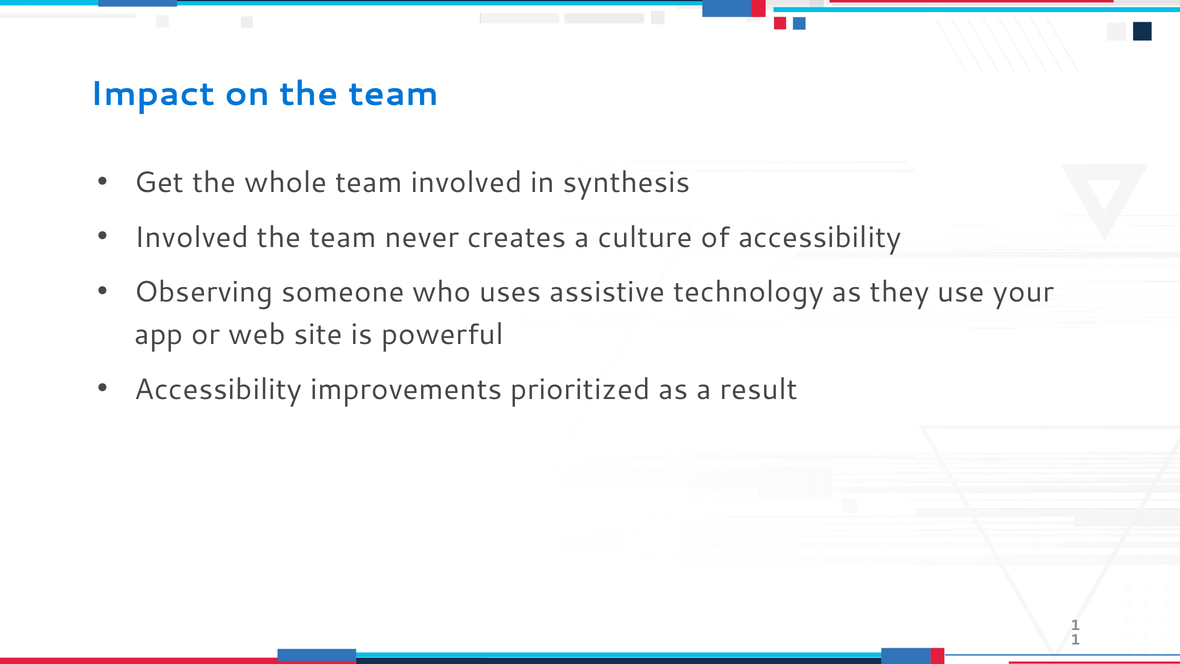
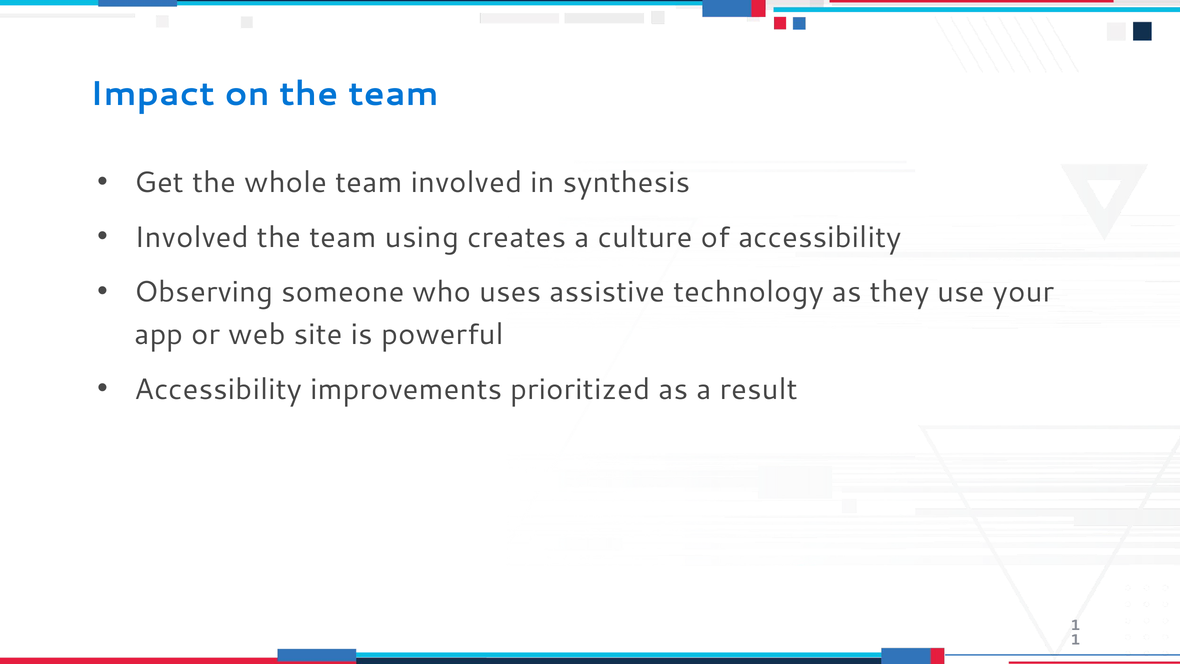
never: never -> using (422, 237)
